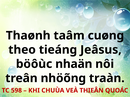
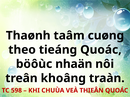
tieáng Jeâsus: Jeâsus -> Quoác (101, 50)
nhöõng: nhöõng -> khoâng (63, 79)
